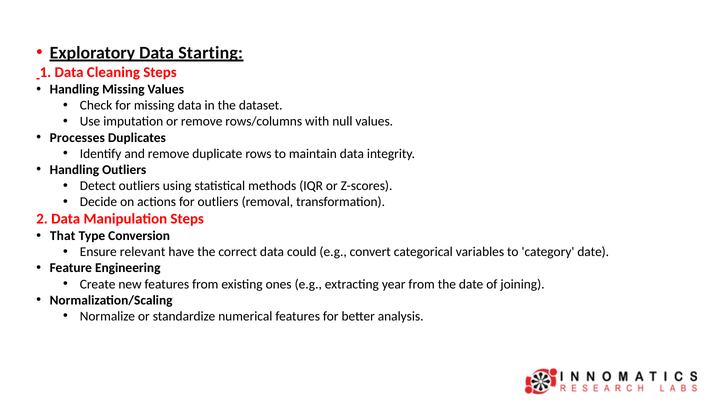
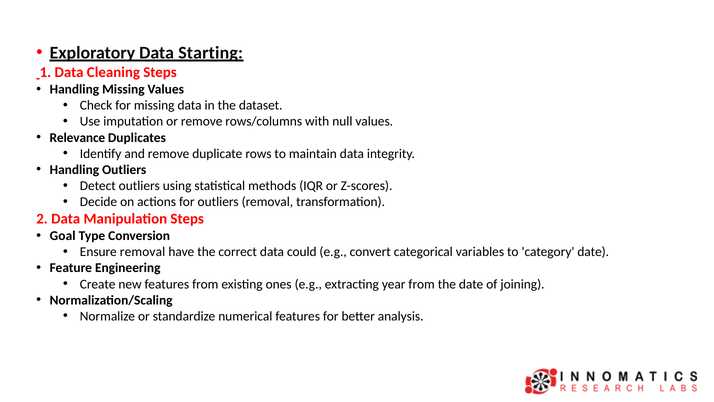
Processes: Processes -> Relevance (77, 137)
That: That -> Goal (63, 236)
Ensure relevant: relevant -> removal (143, 252)
